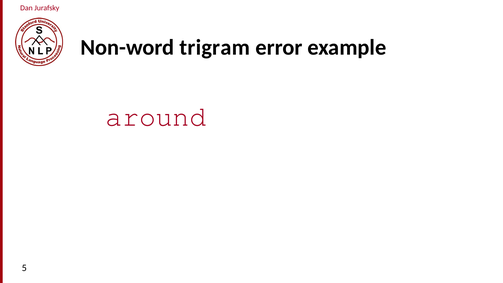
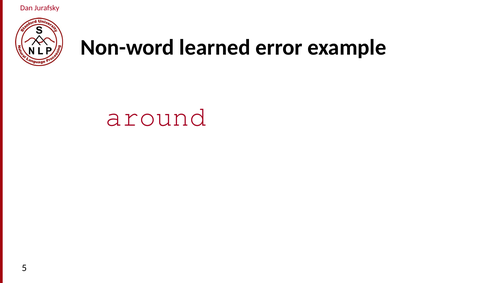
trigram: trigram -> learned (215, 47)
